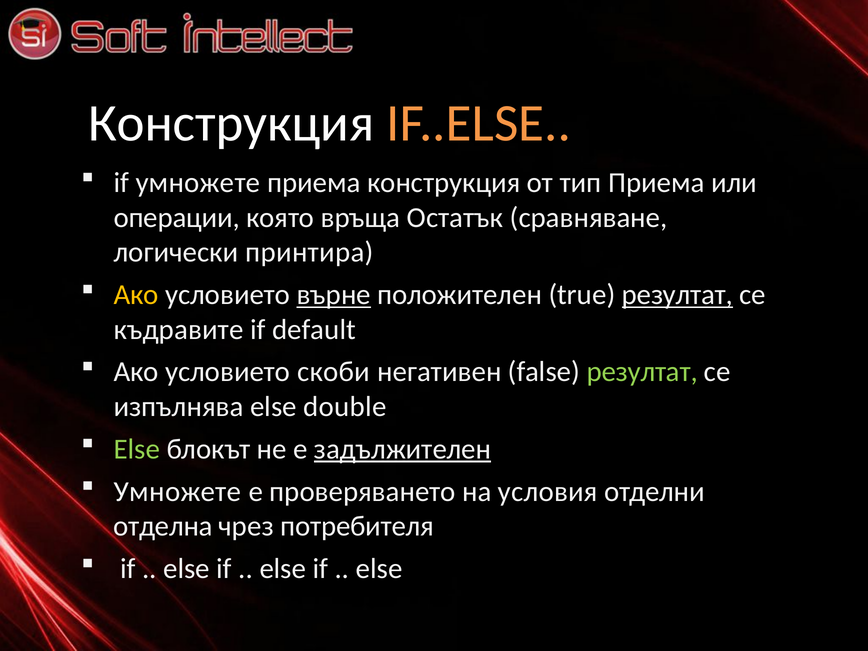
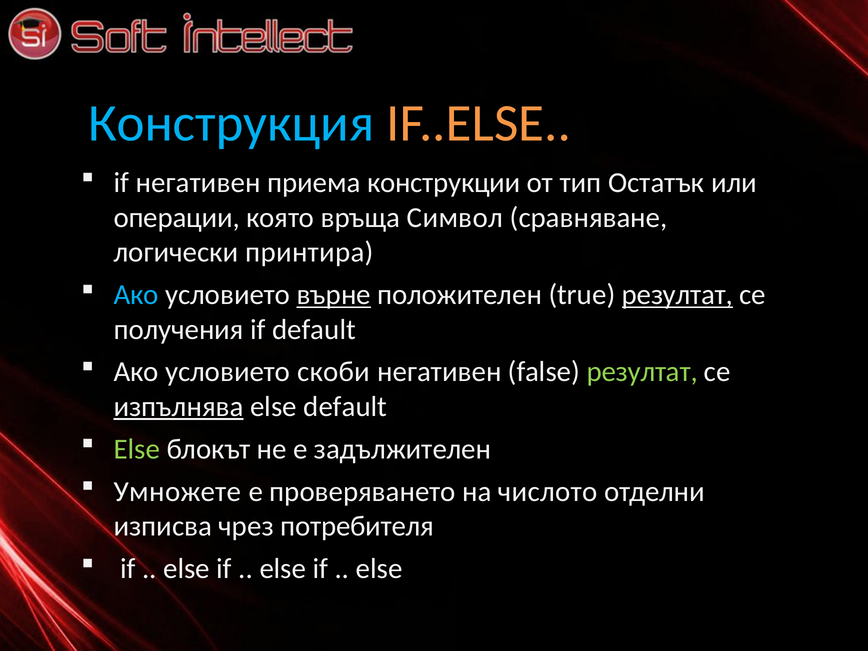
Конструкция colour: white -> light blue (231, 123)
if умножете: умножете -> негативен (198, 183)
приема конструкция: конструкция -> конструкции (444, 183)
тип Приема: Приема -> Остатък (656, 183)
Остатък: Остатък -> Символ (455, 218)
Ако colour: yellow -> light blue (136, 295)
къдравите: къдравите -> получения (179, 329)
изпълнява underline: none -> present (179, 407)
else double: double -> default (345, 407)
задължителен underline: present -> none (403, 449)
условия: условия -> числото (548, 492)
отделна: отделна -> изписва (163, 526)
